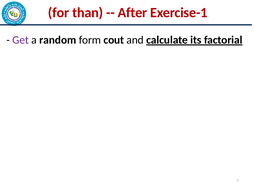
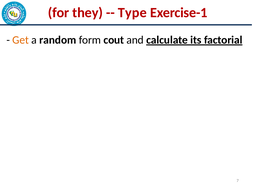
than: than -> they (88, 13)
After: After -> Type (132, 13)
Get colour: purple -> orange (21, 40)
